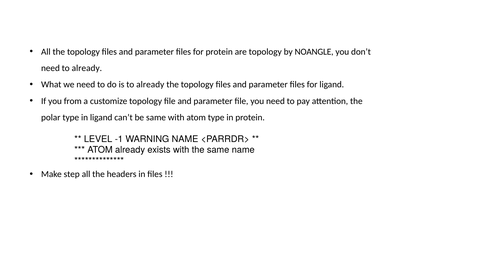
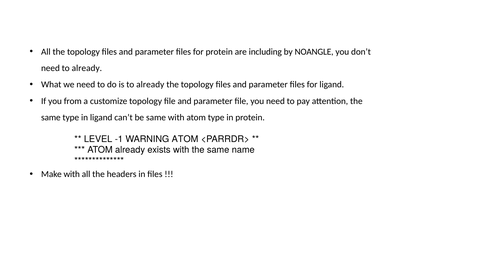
are topology: topology -> including (265, 52)
polar: polar -> same (51, 117)
WARNING NAME: NAME -> ATOM (185, 139)
Make step: step -> with (72, 174)
